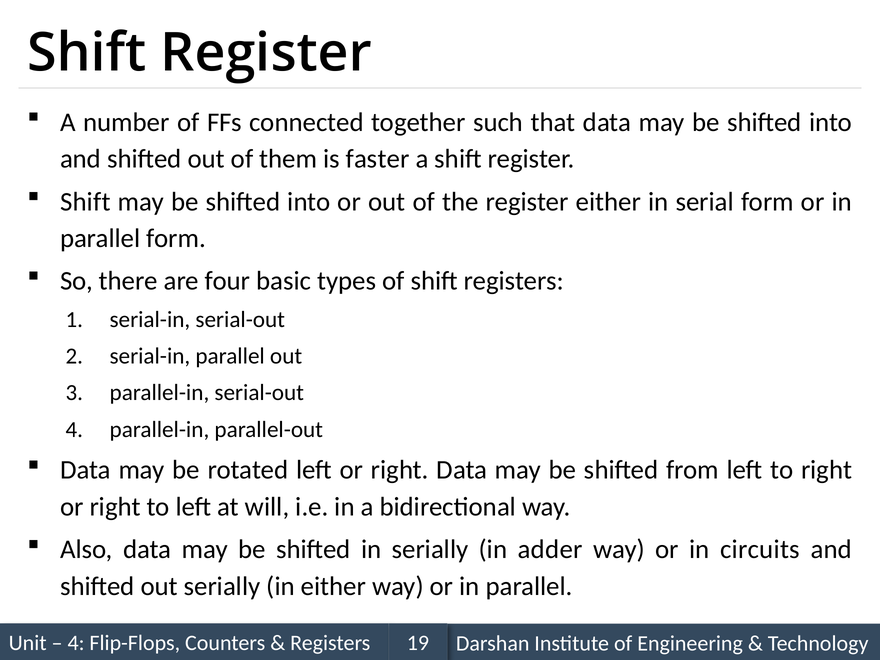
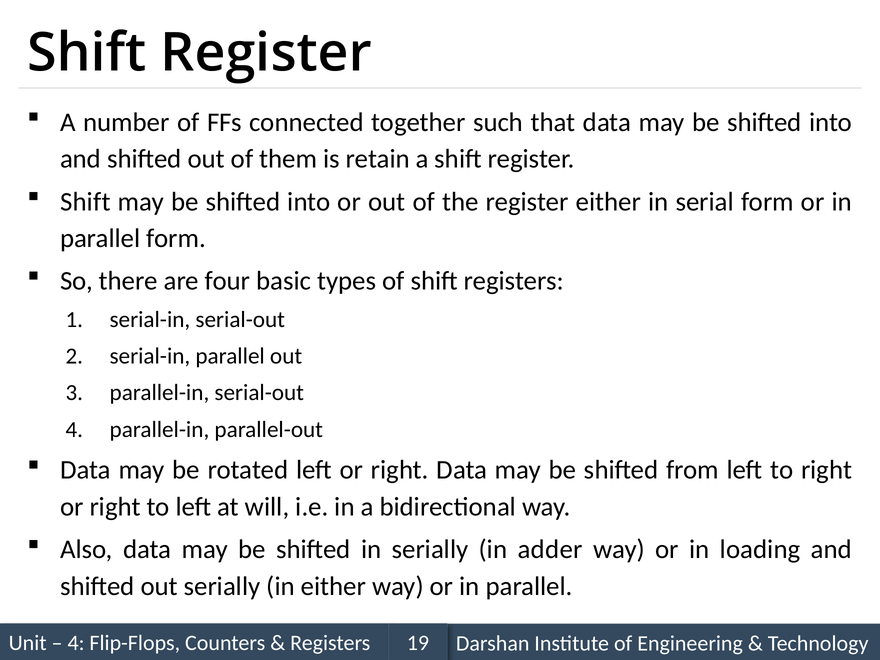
faster: faster -> retain (378, 159)
circuits: circuits -> loading (760, 549)
